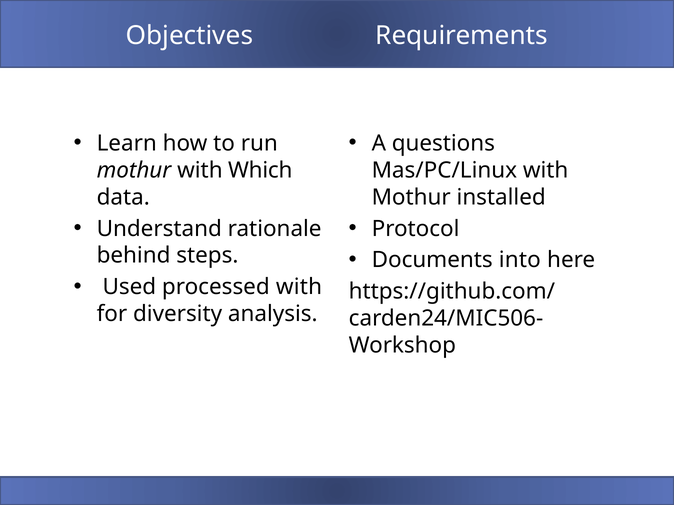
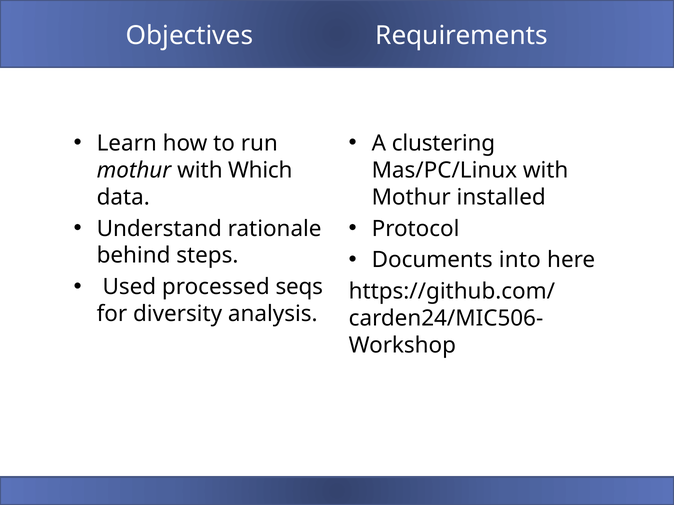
questions: questions -> clustering (443, 143)
processed with: with -> seqs (299, 287)
